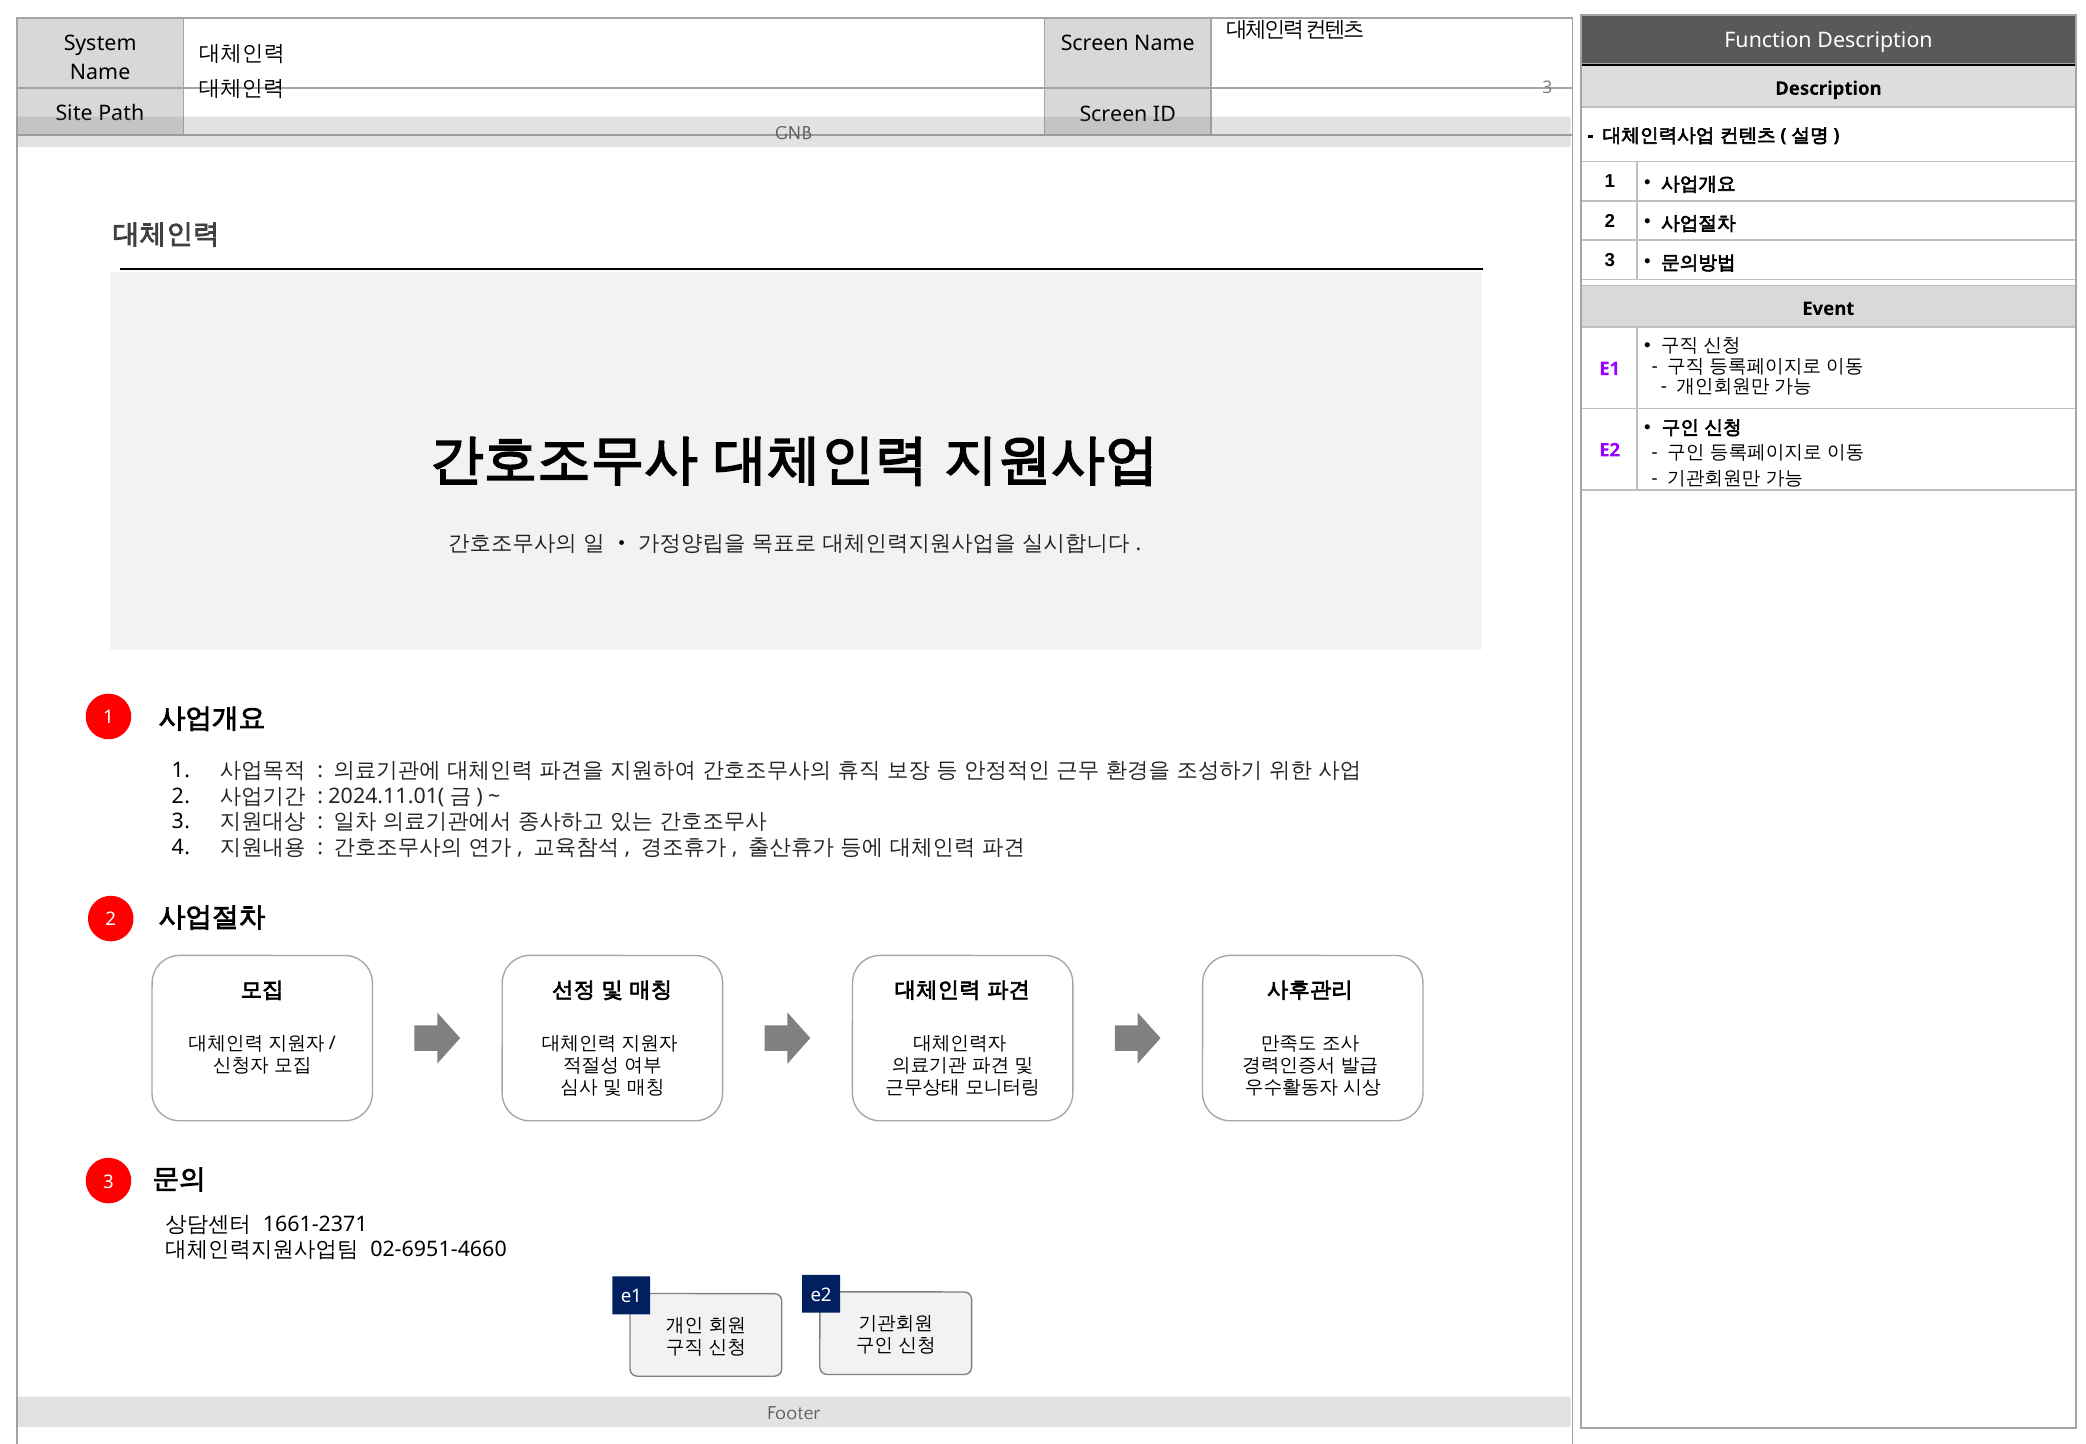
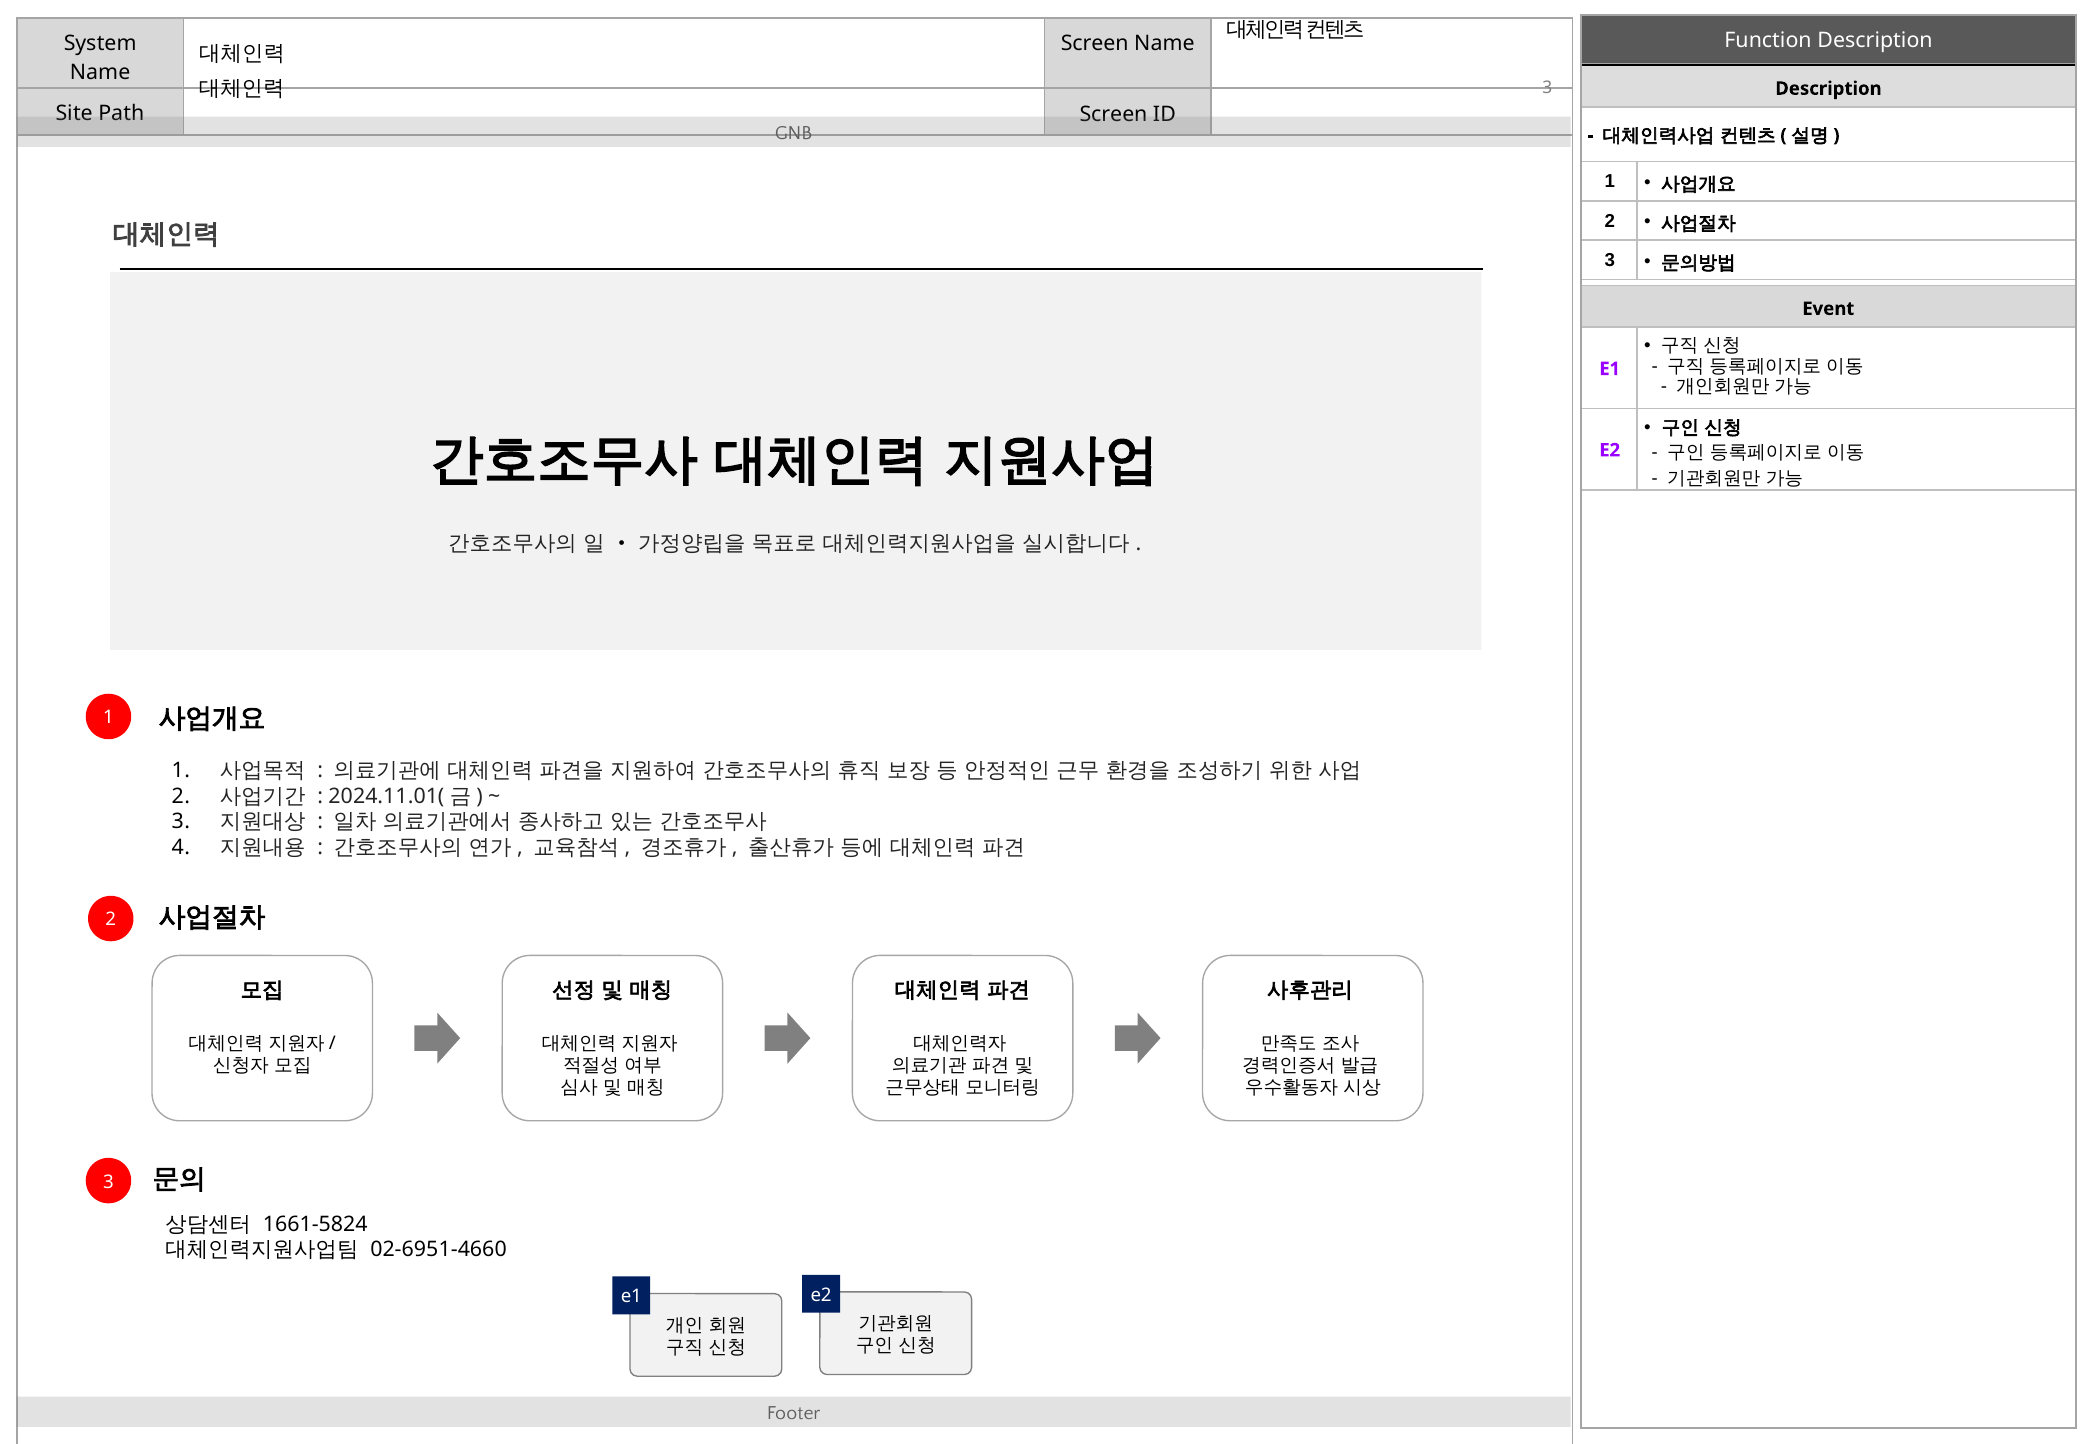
1661-2371: 1661-2371 -> 1661-5824 (315, 1224)
